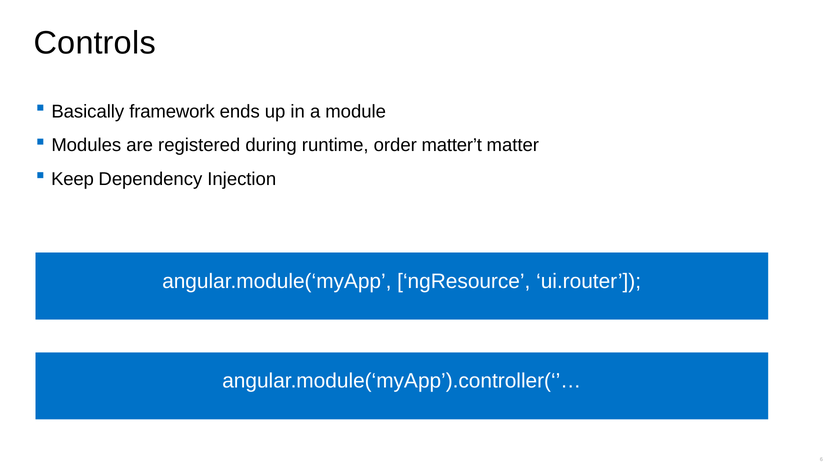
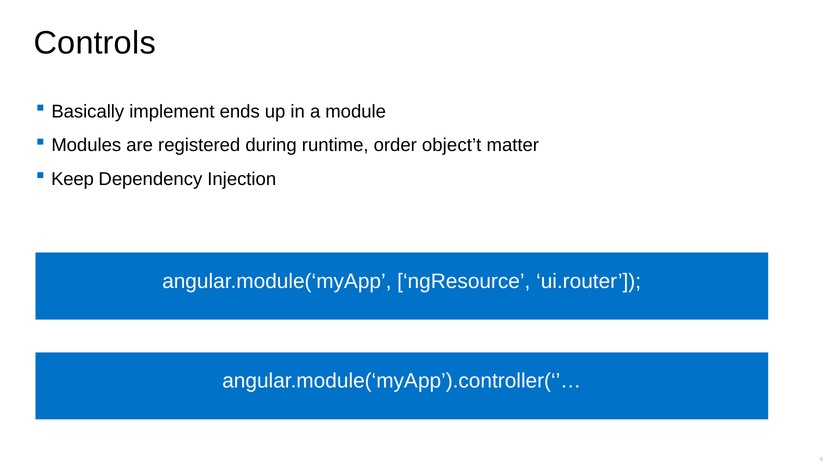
framework: framework -> implement (172, 111)
matter’t: matter’t -> object’t (452, 145)
